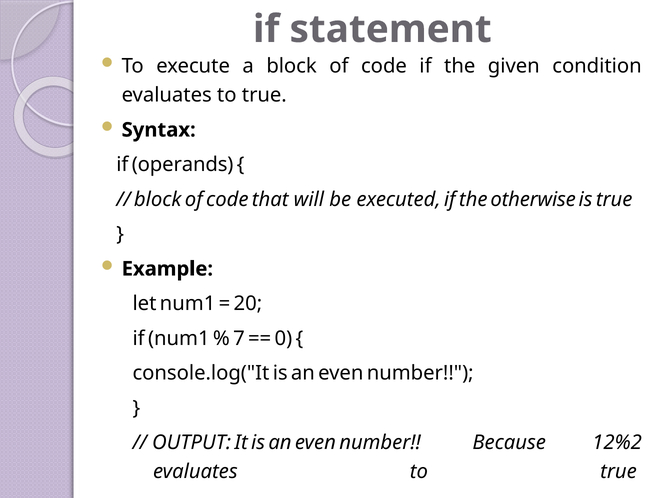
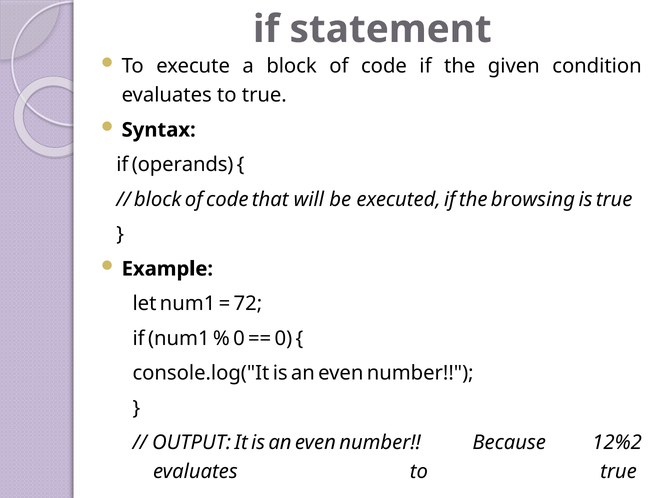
otherwise: otherwise -> browsing (533, 199)
20: 20 -> 72 (248, 304)
7: 7 -> 0 (239, 338)
